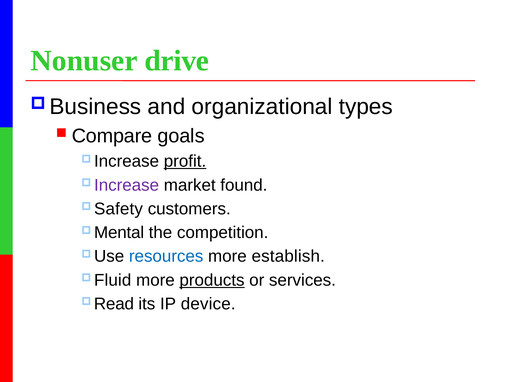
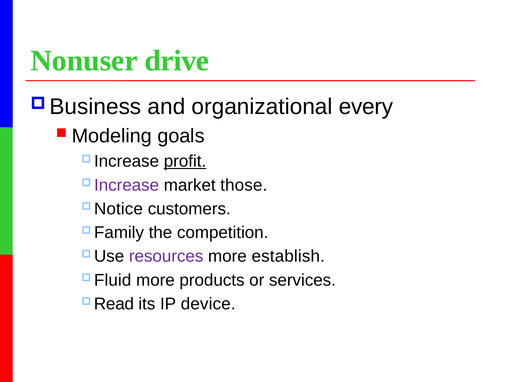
types: types -> every (366, 107)
Compare: Compare -> Modeling (112, 136)
found: found -> those (244, 185)
Safety: Safety -> Notice (118, 209)
Mental: Mental -> Family (119, 232)
resources colour: blue -> purple (166, 256)
products underline: present -> none (212, 280)
